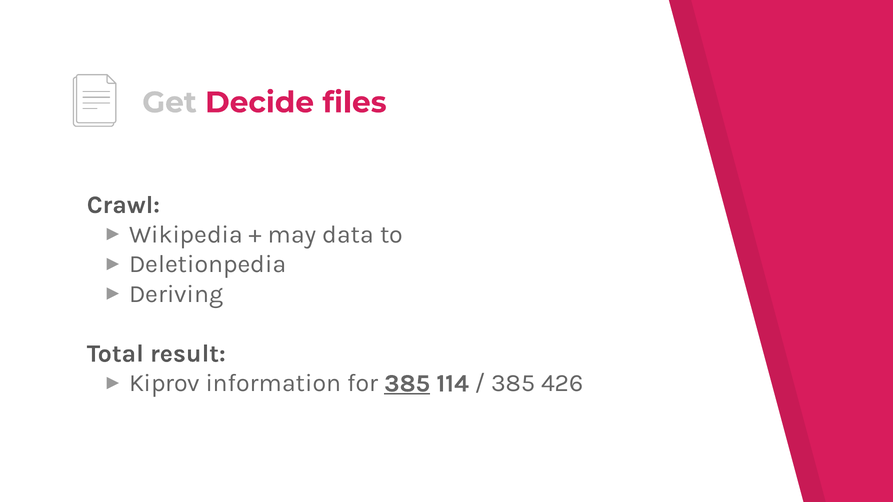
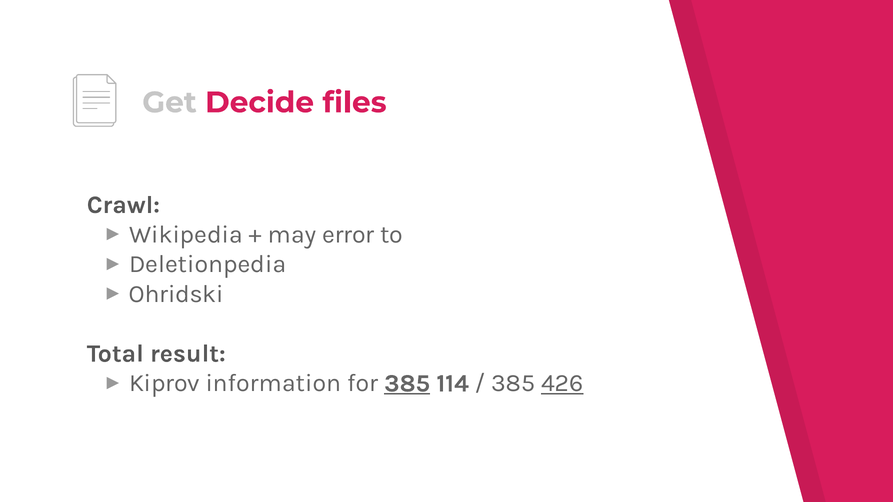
data: data -> error (348, 235)
Deriving: Deriving -> Ohridski (176, 294)
426 underline: none -> present (562, 383)
